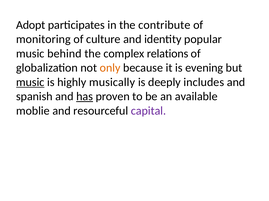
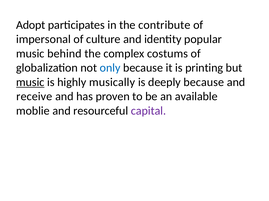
monitoring: monitoring -> impersonal (43, 39)
relations: relations -> costums (168, 54)
only colour: orange -> blue (110, 68)
evening: evening -> printing (204, 68)
deeply includes: includes -> because (204, 82)
spanish: spanish -> receive (34, 97)
has underline: present -> none (85, 97)
